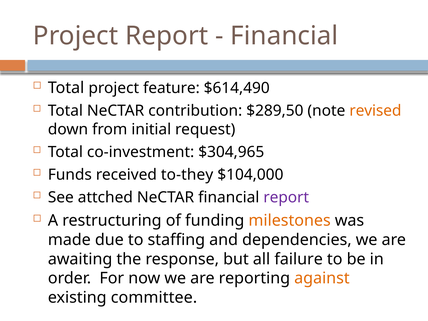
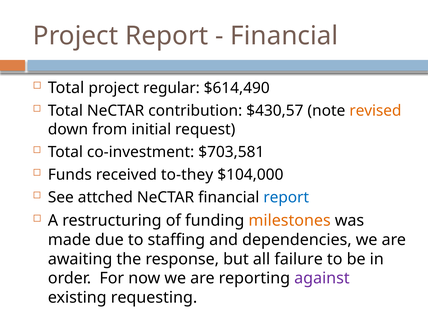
feature: feature -> regular (171, 88)
$289,50: $289,50 -> $430,57 (275, 111)
$304,965: $304,965 -> $703,581 (231, 152)
report colour: purple -> blue (286, 197)
against colour: orange -> purple (322, 278)
committee: committee -> requesting (154, 298)
